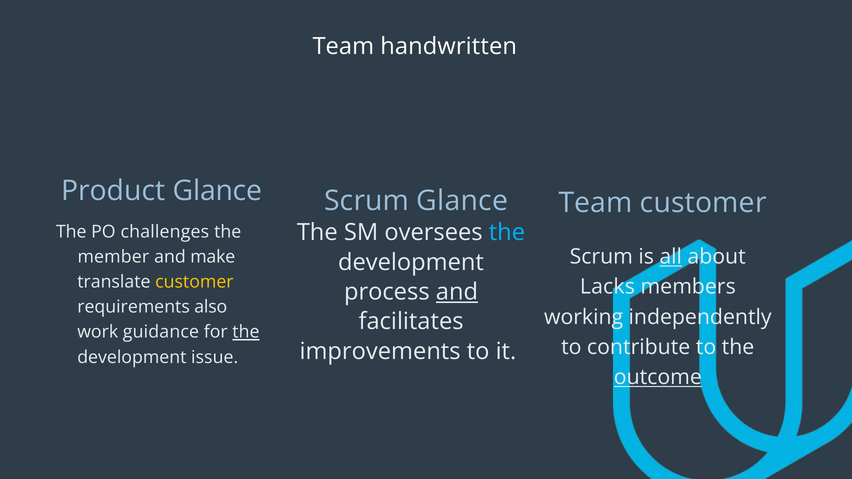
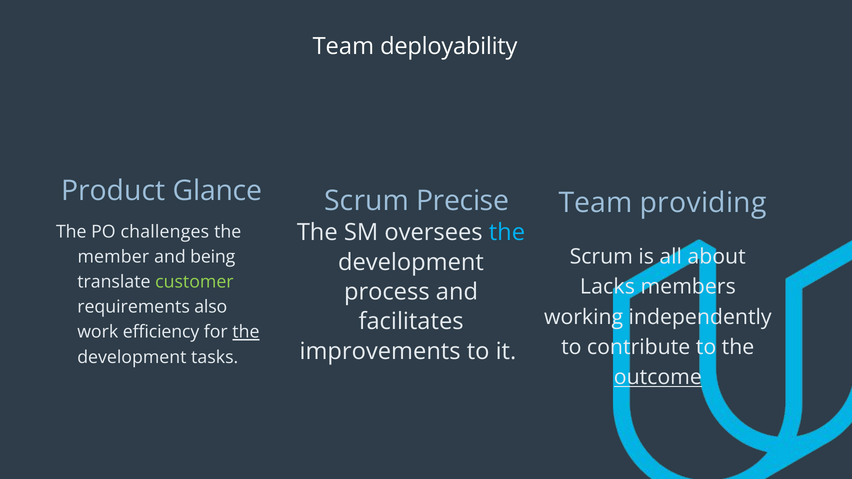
handwritten: handwritten -> deployability (449, 47)
Scrum Glance: Glance -> Precise (463, 201)
Team customer: customer -> providing (703, 203)
all underline: present -> none (671, 257)
make: make -> being (213, 257)
customer colour: yellow -> light green (194, 282)
and underline: present -> none (457, 292)
guidance: guidance -> efficiency (161, 332)
issue: issue -> tasks (215, 357)
